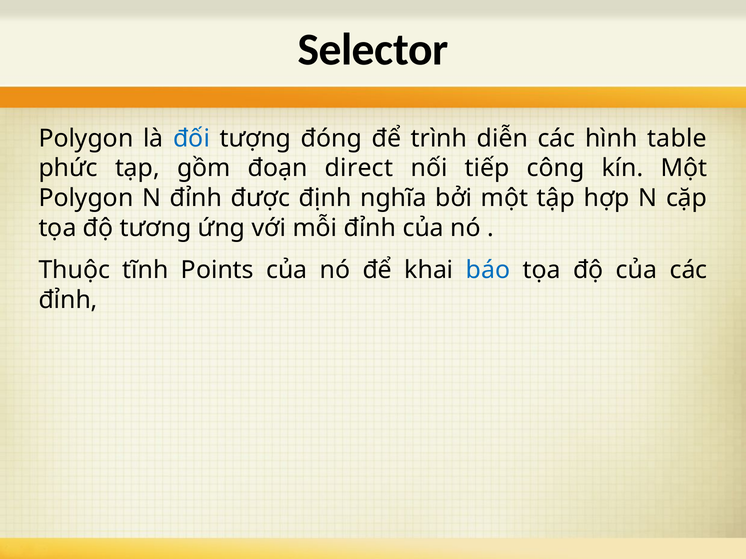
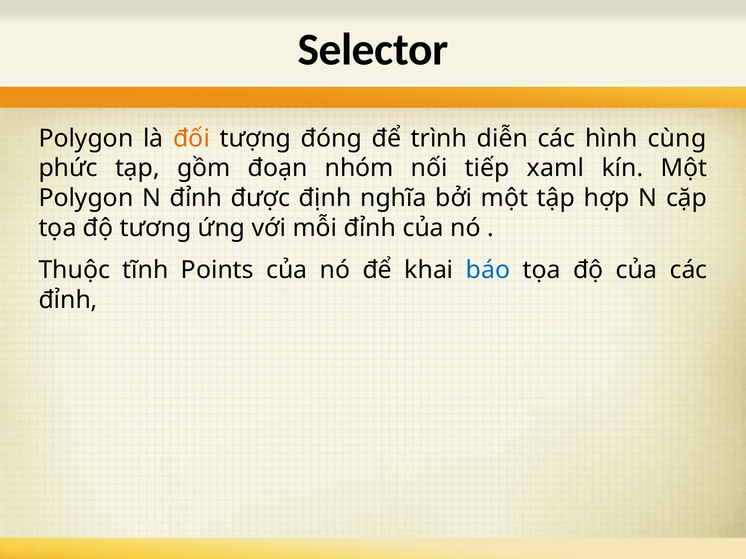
đối colour: blue -> orange (192, 139)
table: table -> cùng (677, 139)
direct: direct -> nhóm (359, 168)
công: công -> xaml (555, 168)
